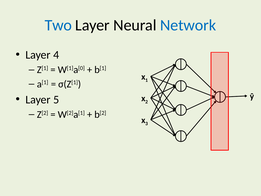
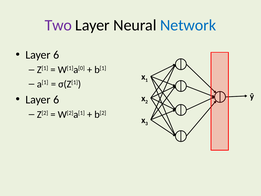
Two colour: blue -> purple (58, 25)
4: 4 -> 6 (56, 55)
5: 5 -> 6 (56, 99)
